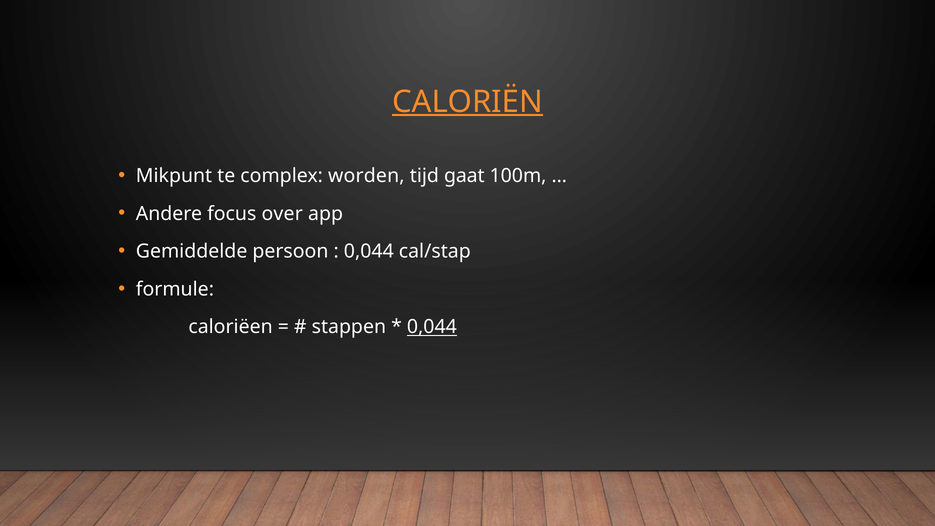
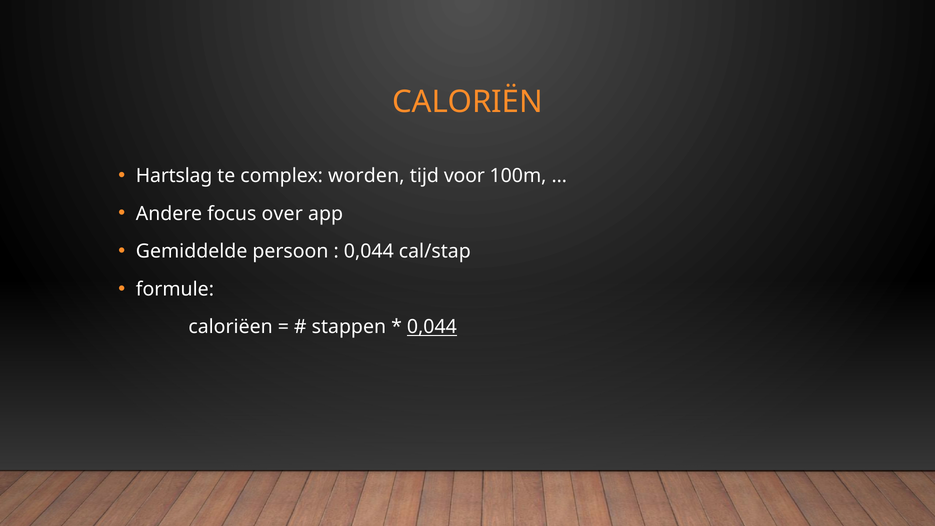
CALORIËN underline: present -> none (468, 102)
Mikpunt: Mikpunt -> Hartslag (174, 176)
gaat: gaat -> voor (464, 176)
